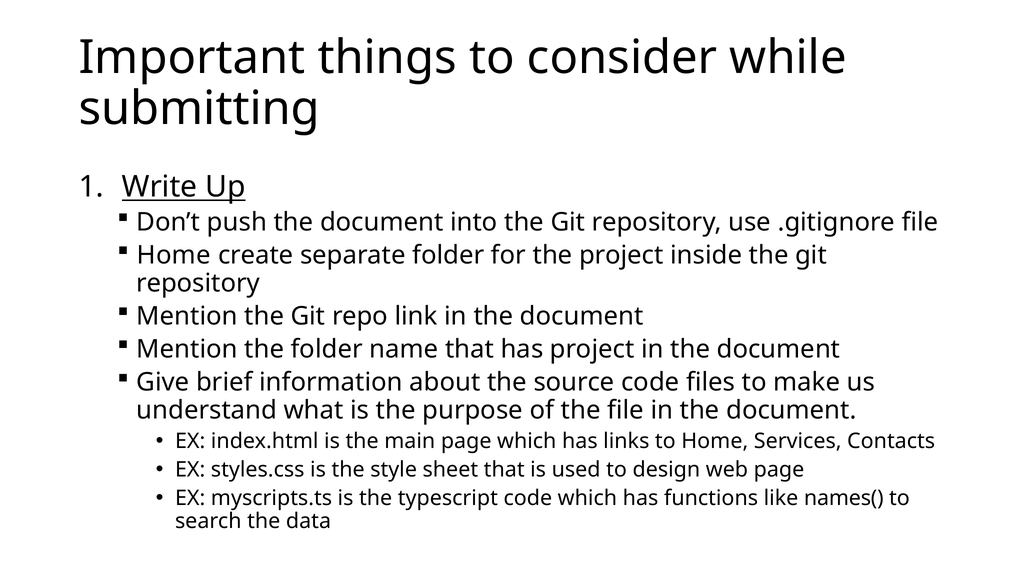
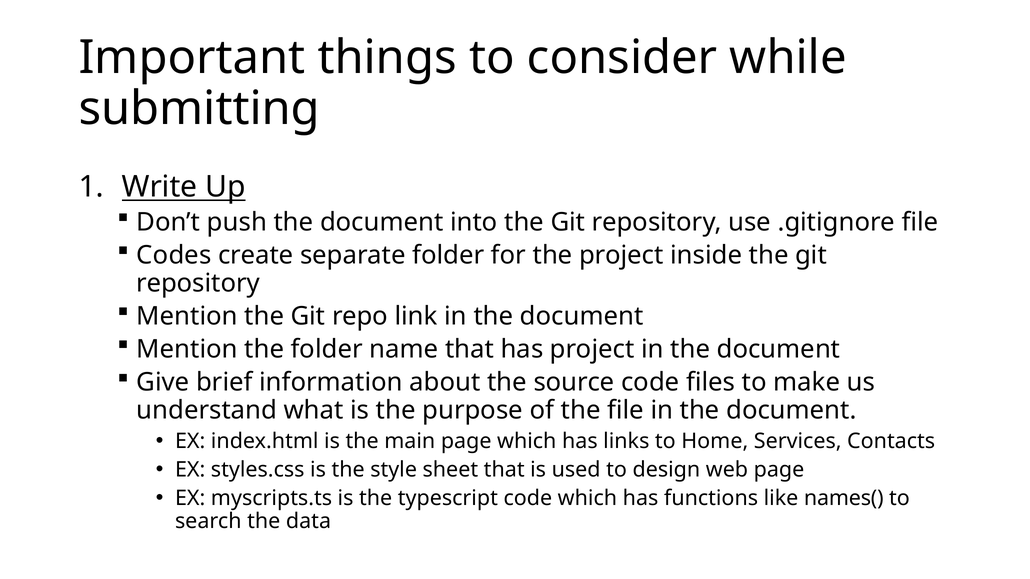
Home: Home -> Codes (174, 255)
